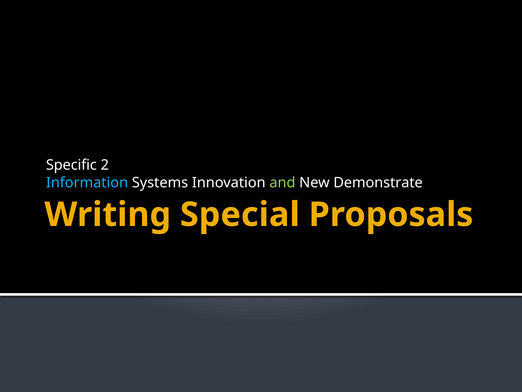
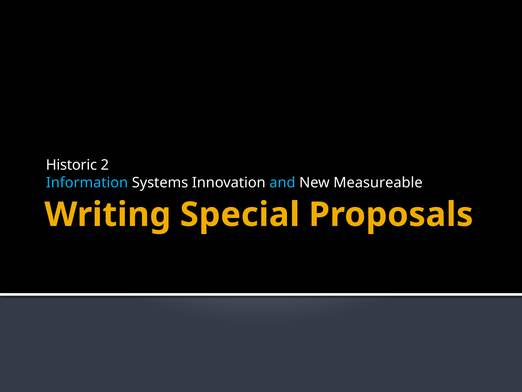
Specific: Specific -> Historic (71, 165)
and colour: light green -> light blue (282, 182)
Demonstrate: Demonstrate -> Measureable (378, 182)
